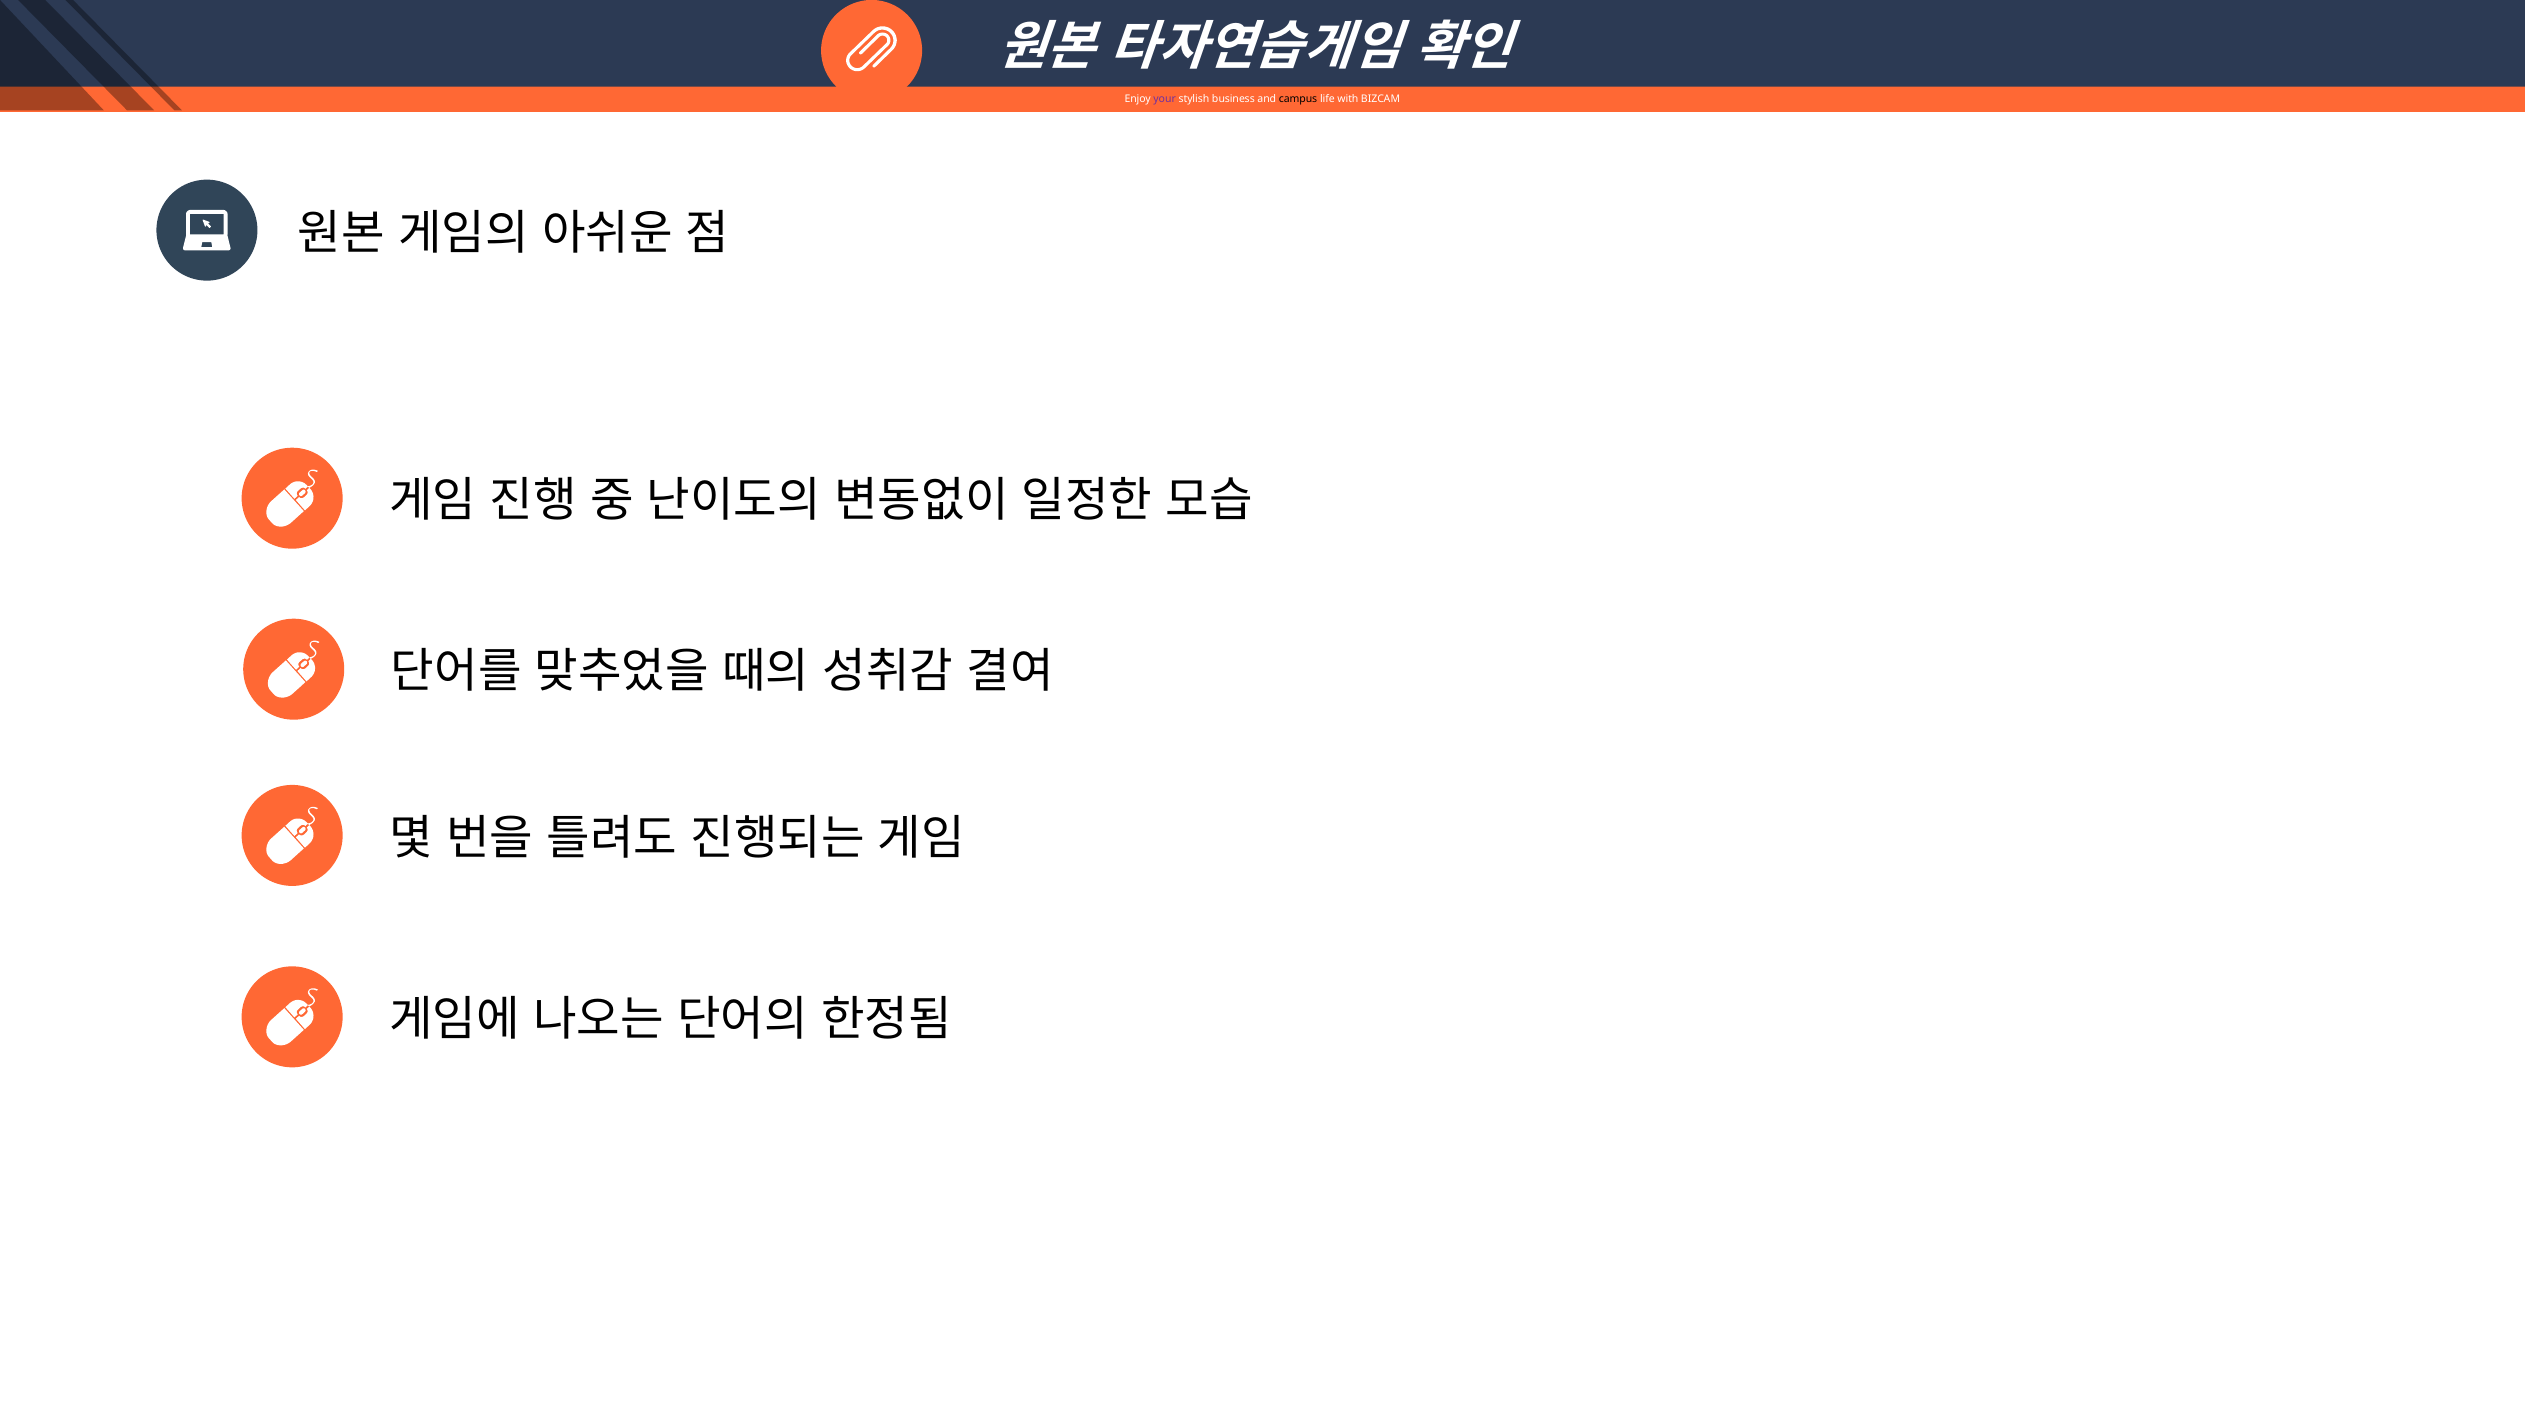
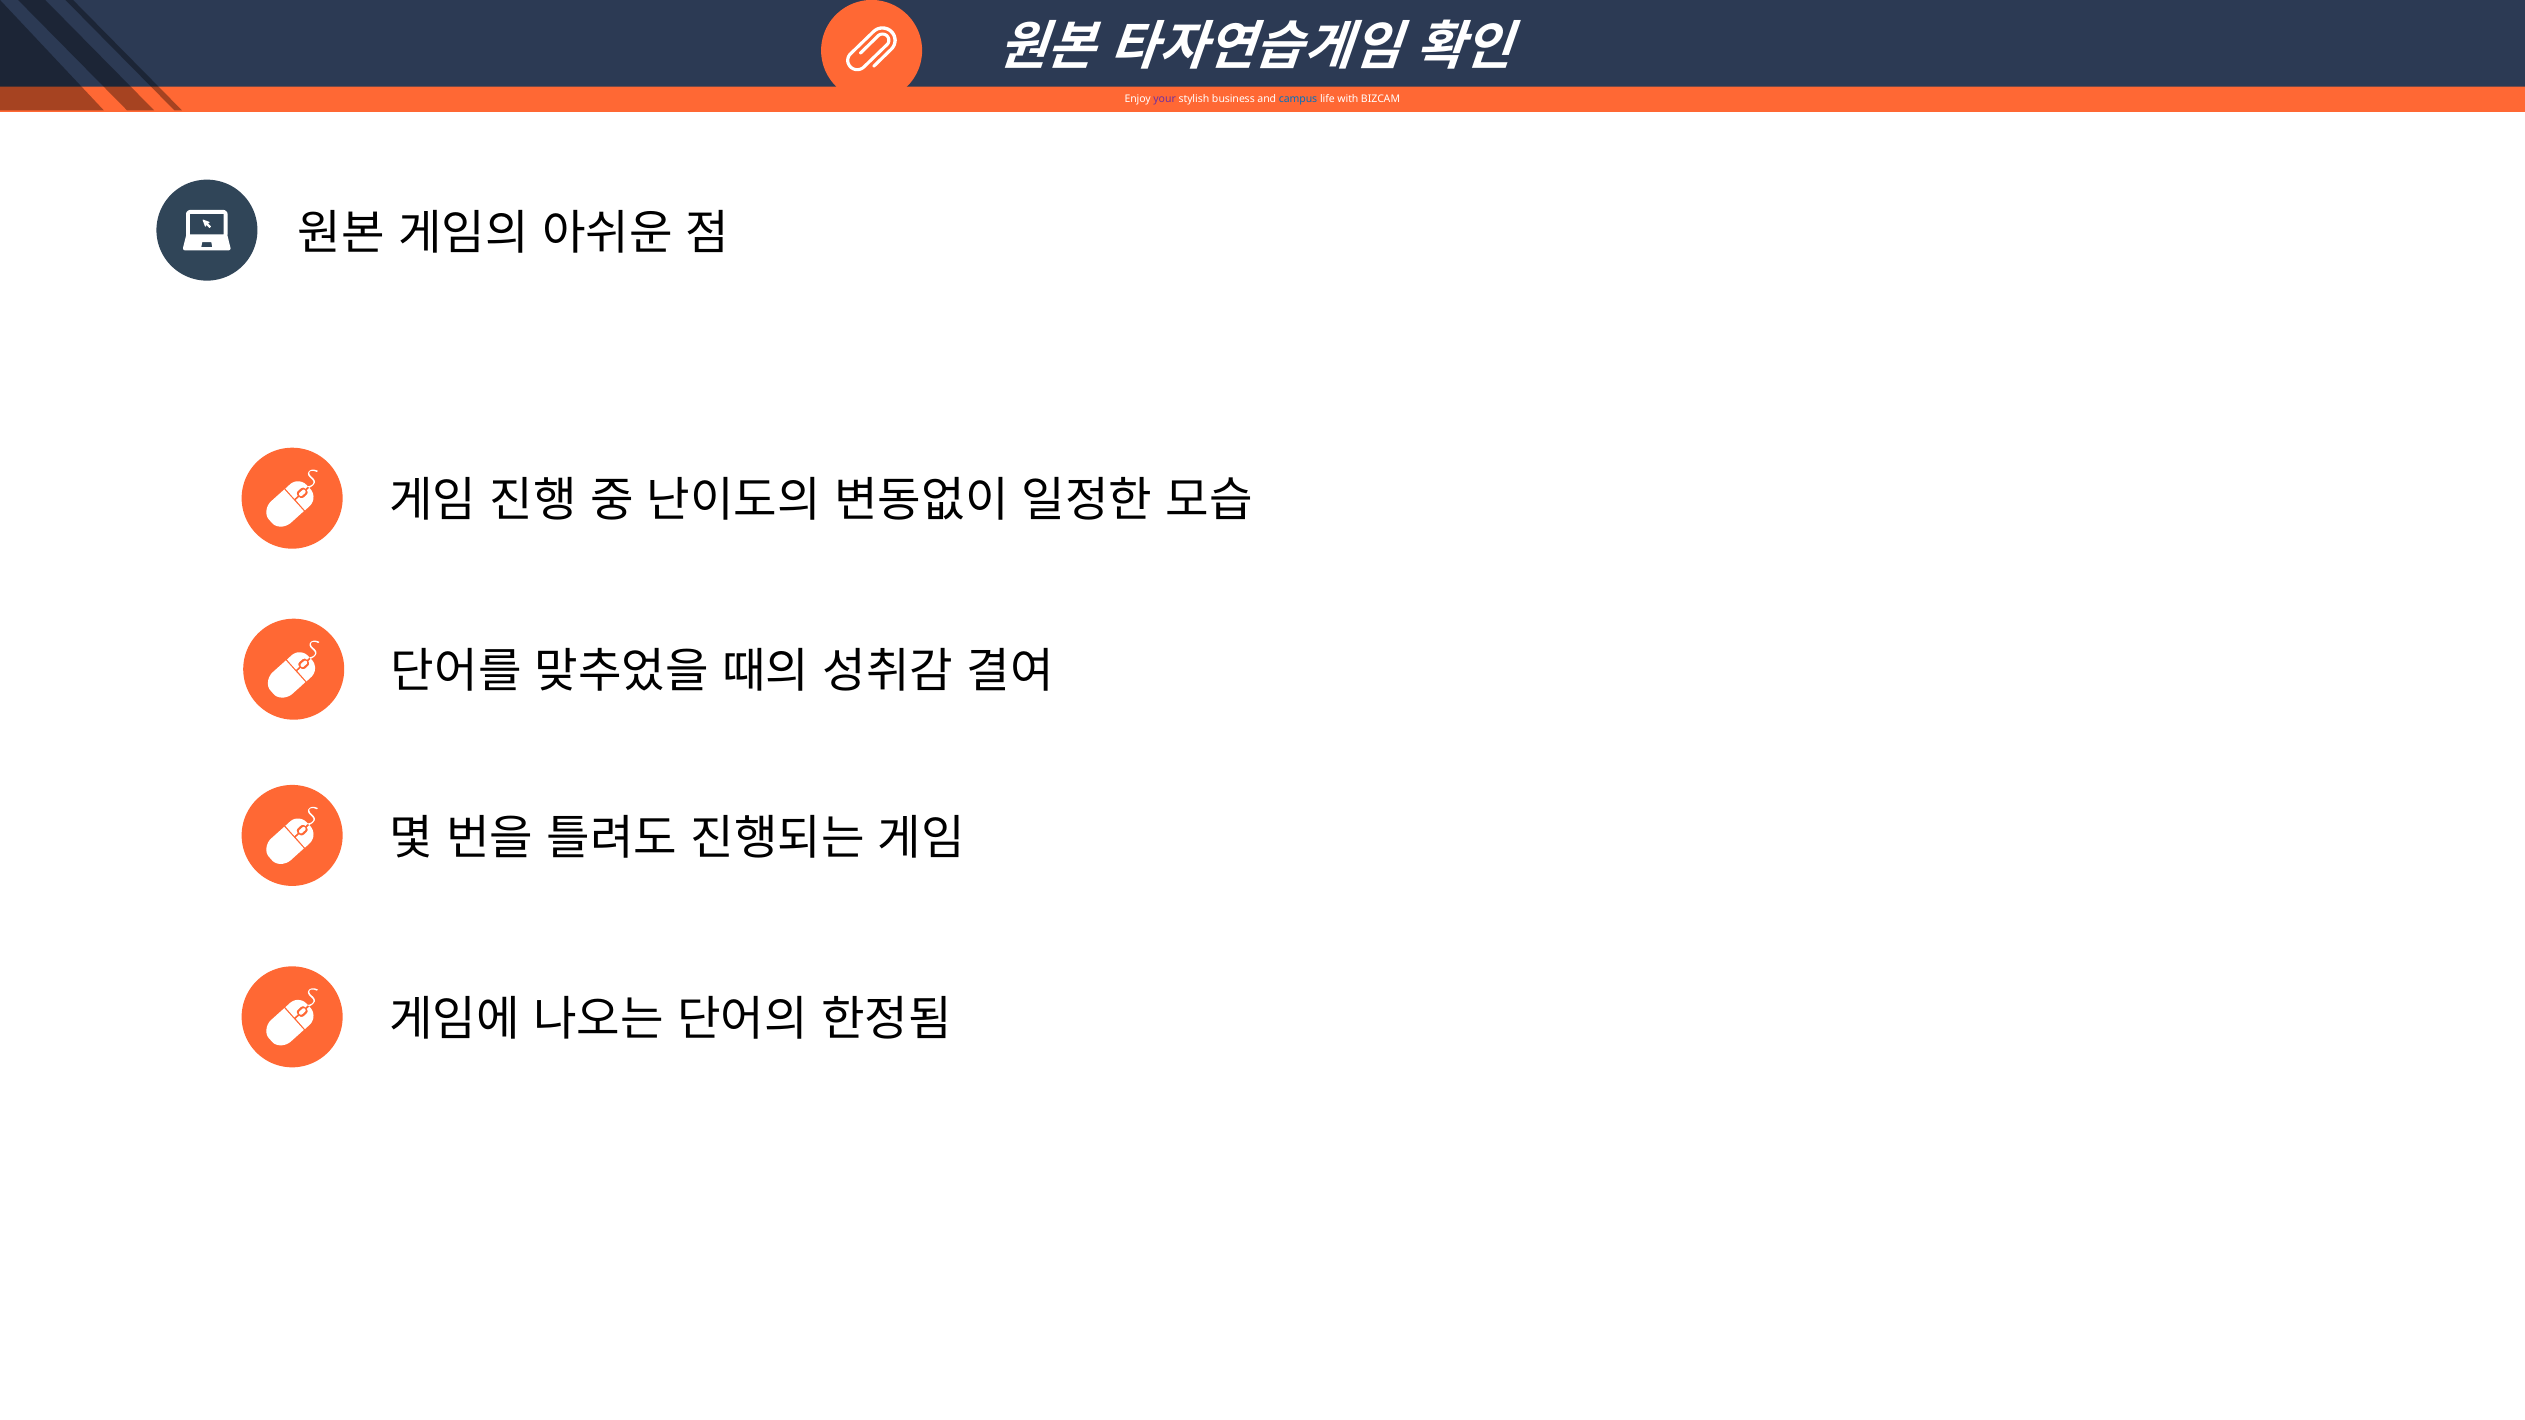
campus colour: black -> blue (1298, 99)
